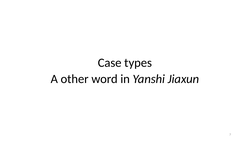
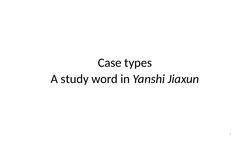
other: other -> study (75, 79)
